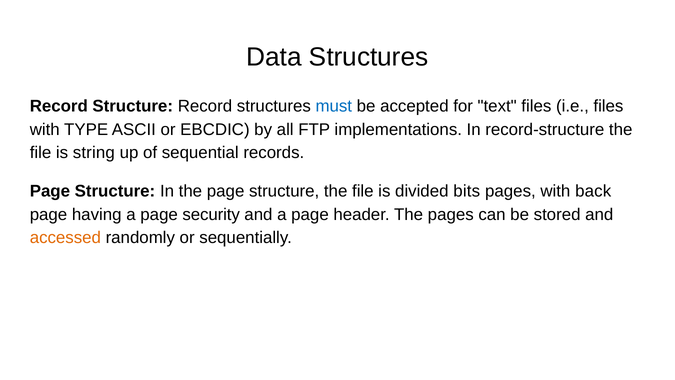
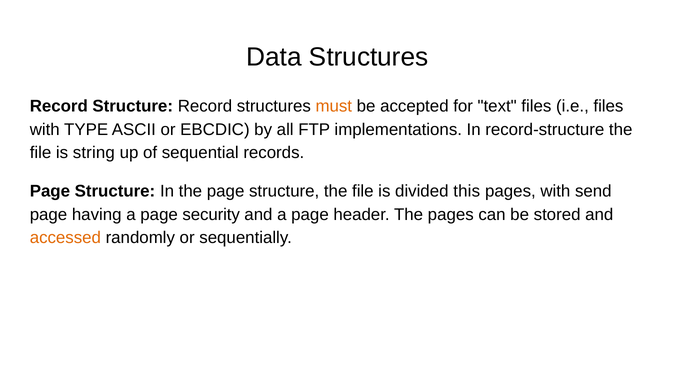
must colour: blue -> orange (334, 106)
bits: bits -> this (467, 191)
back: back -> send (593, 191)
